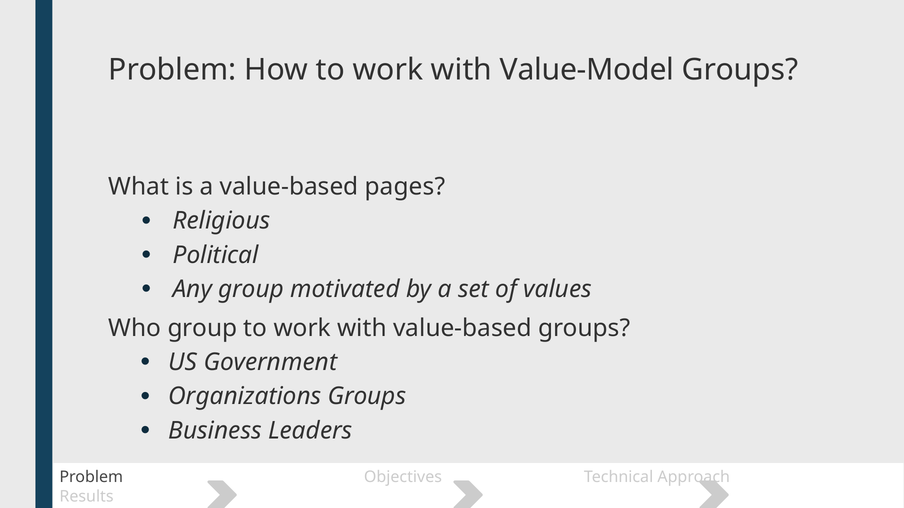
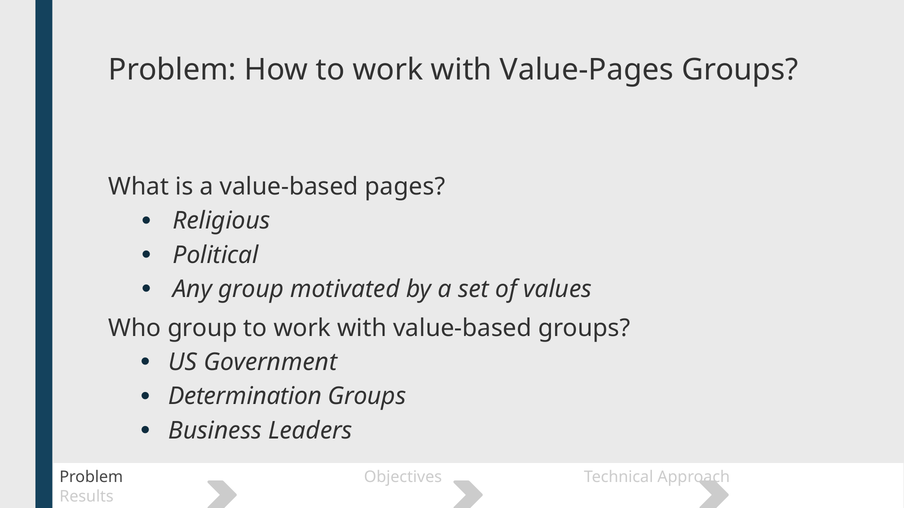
Value-Model: Value-Model -> Value-Pages (587, 70)
Organizations: Organizations -> Determination (245, 397)
